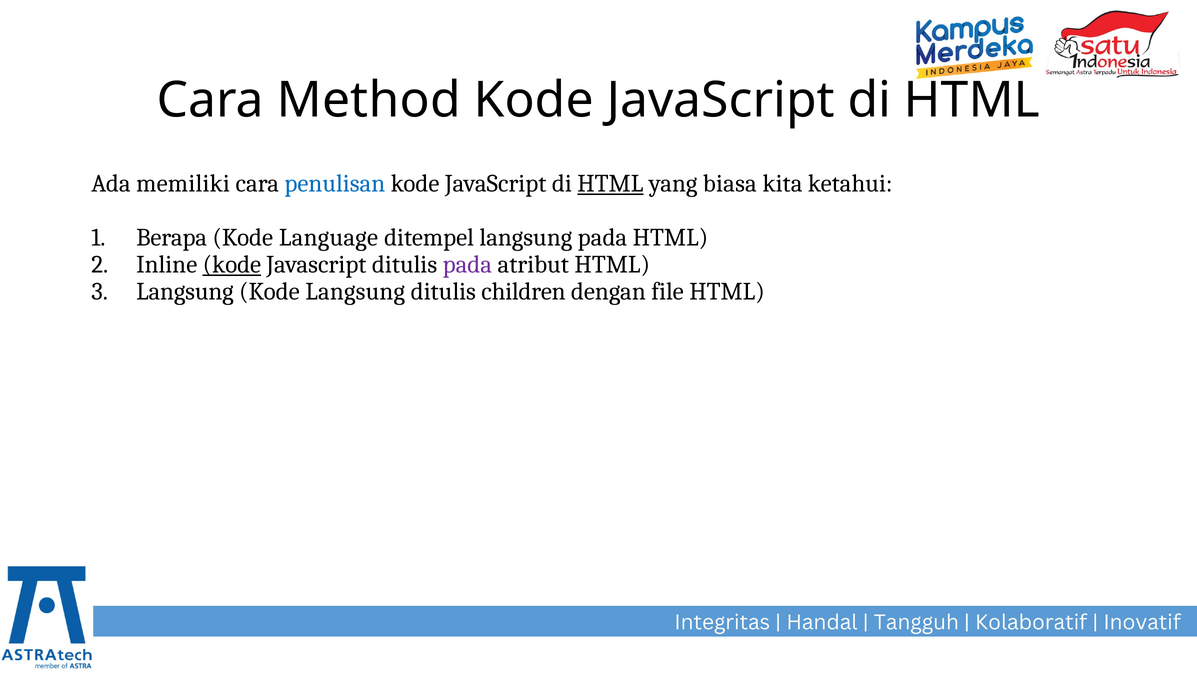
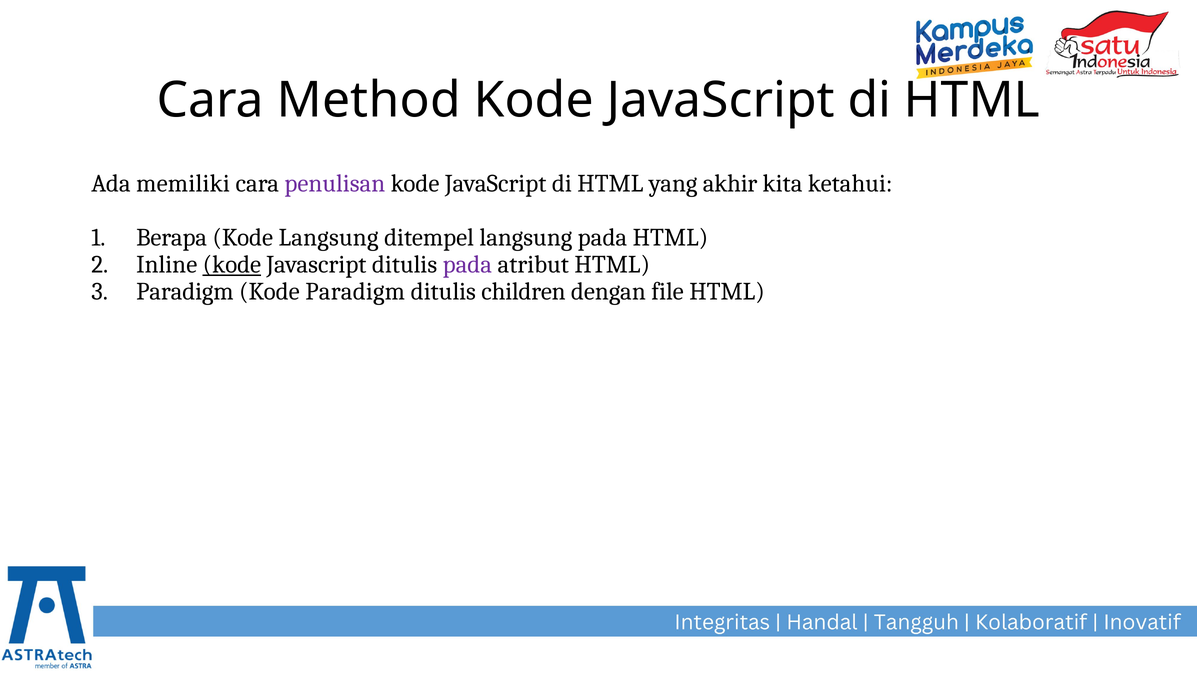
penulisan colour: blue -> purple (335, 184)
HTML underline: present -> none (610, 184)
biasa: biasa -> akhir (730, 184)
Kode Language: Language -> Langsung (329, 238)
Langsung: Langsung -> Paradigm (185, 292)
Kode Langsung: Langsung -> Paradigm (355, 292)
